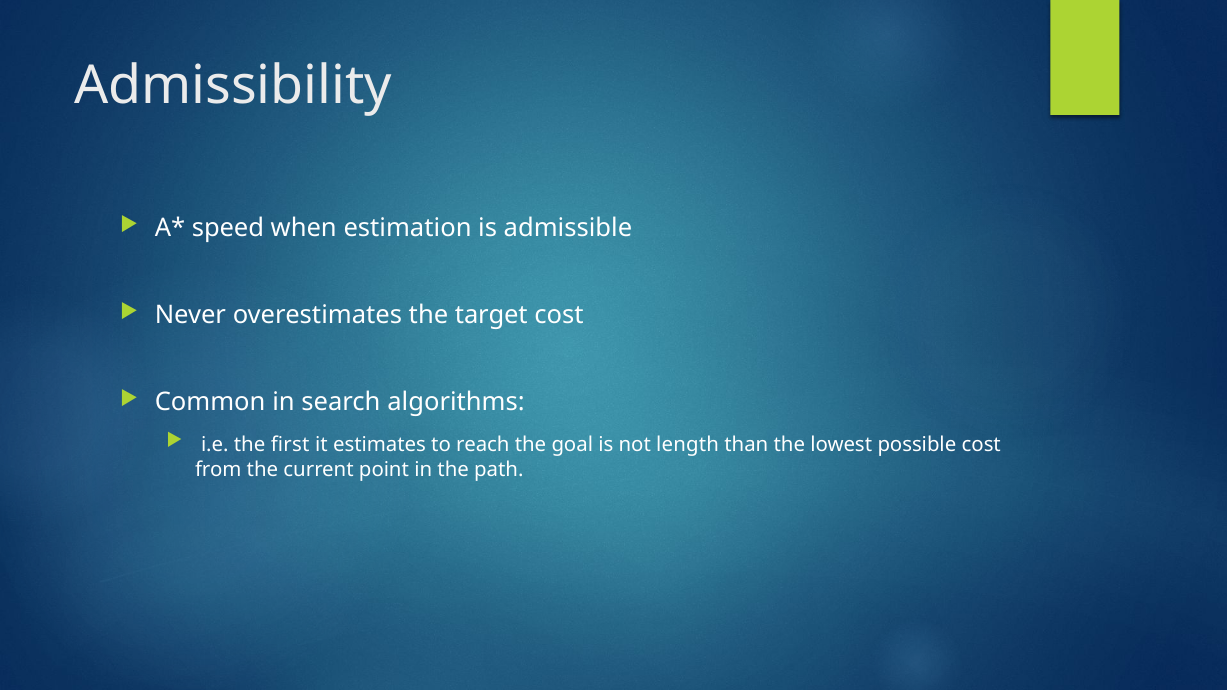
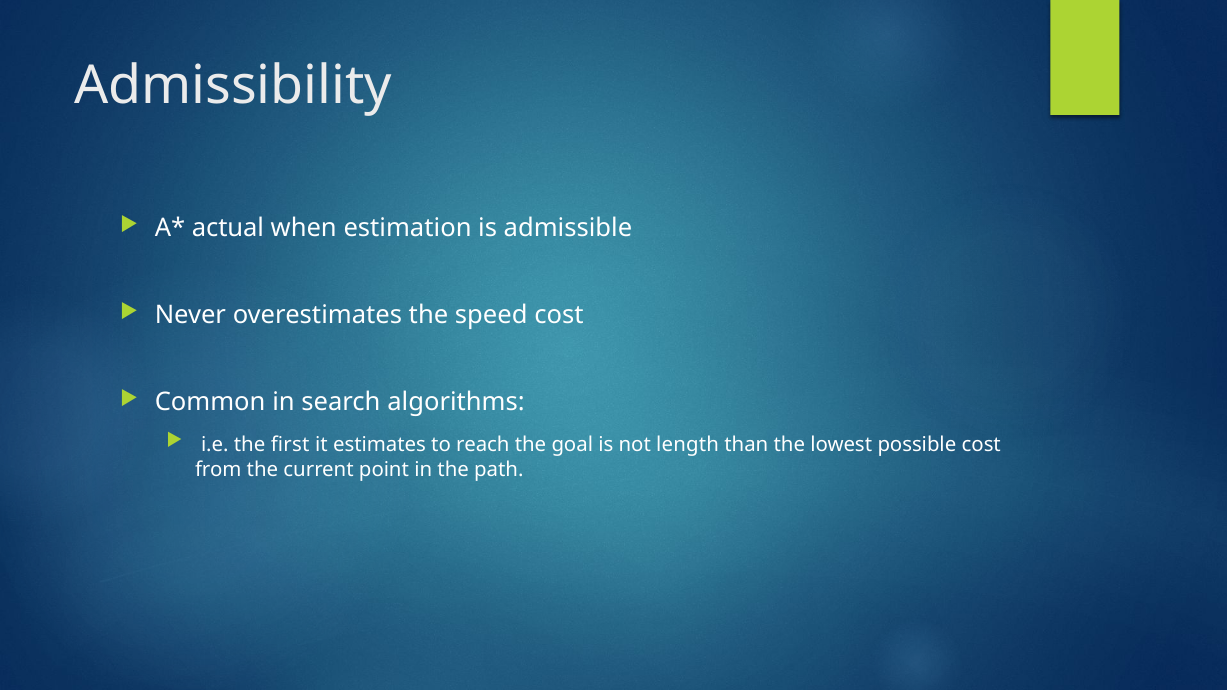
speed: speed -> actual (228, 228)
target: target -> speed (491, 315)
